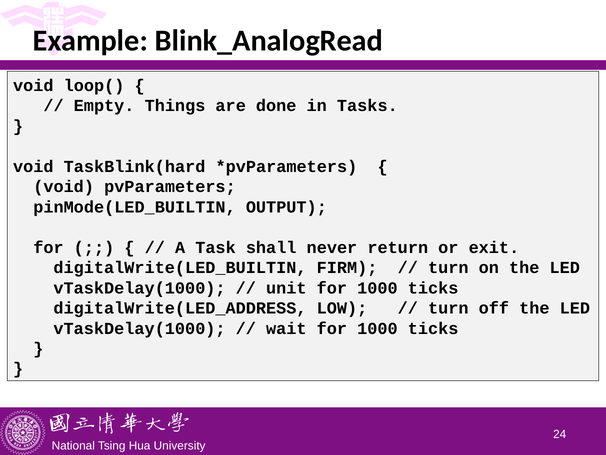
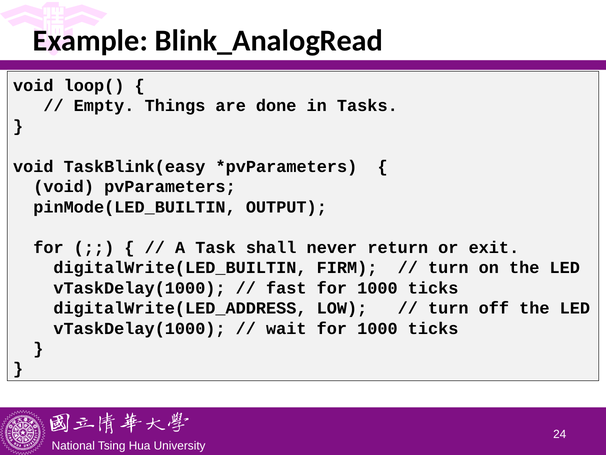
TaskBlink(hard: TaskBlink(hard -> TaskBlink(easy (135, 166)
unit: unit -> fast (286, 288)
